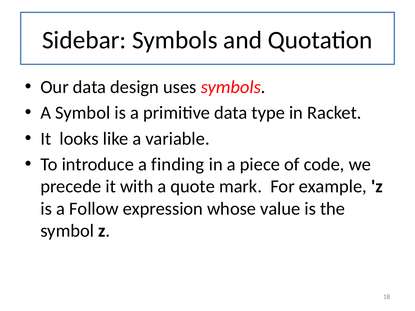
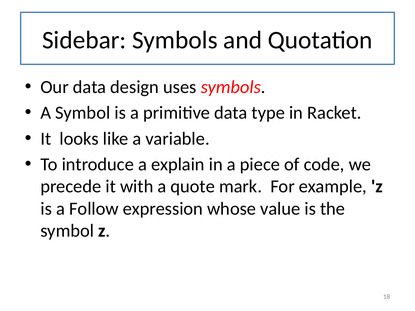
finding: finding -> explain (178, 165)
